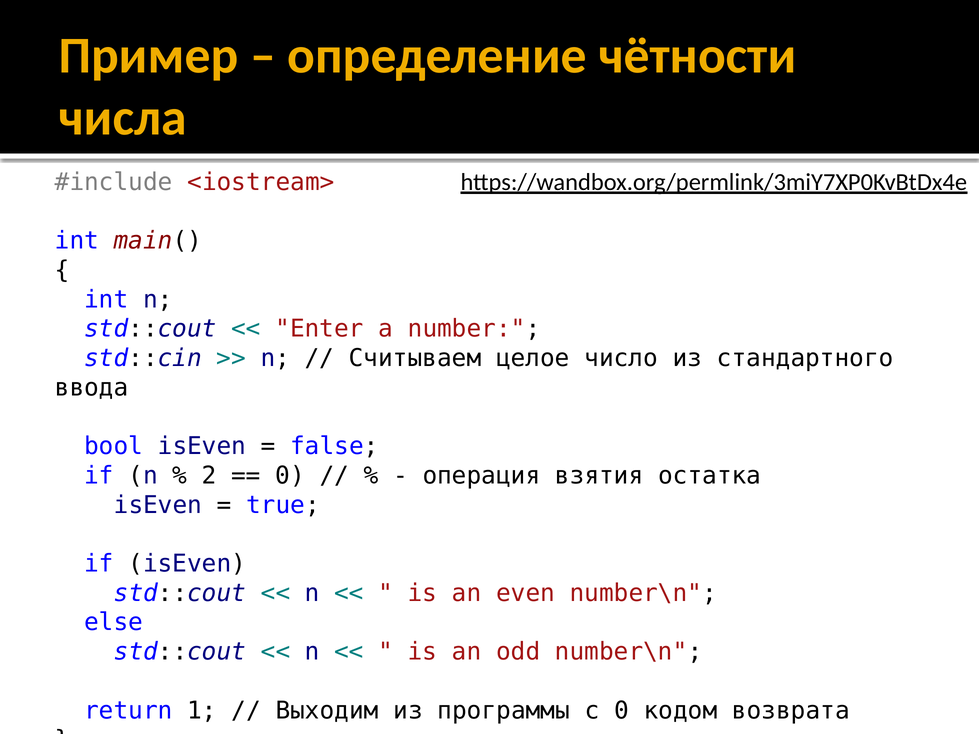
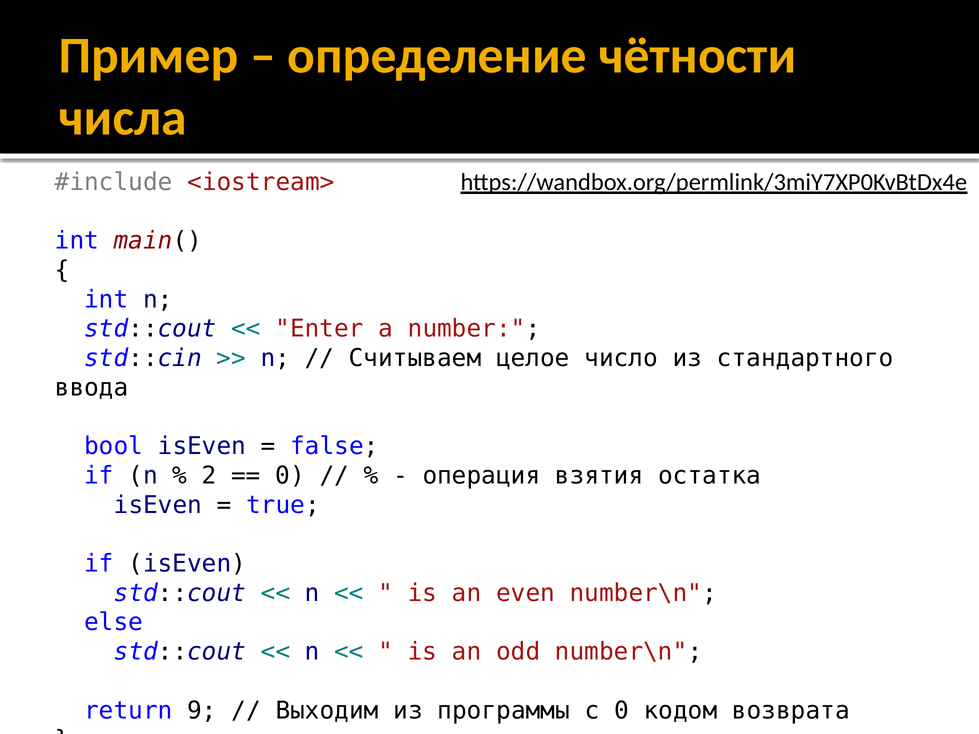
1: 1 -> 9 (202, 711)
